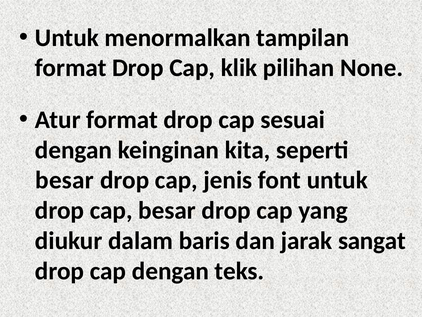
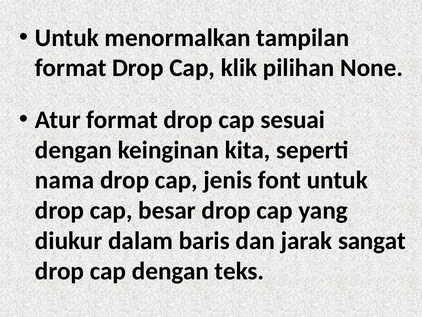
besar: besar -> nama (65, 180)
